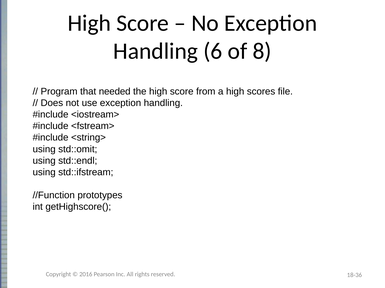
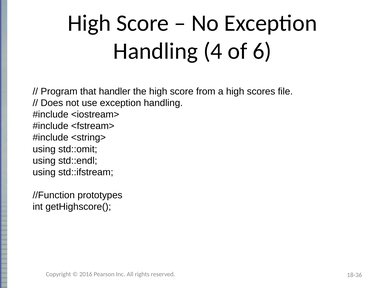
6: 6 -> 4 (213, 51)
8: 8 -> 6 (262, 51)
needed: needed -> handler (115, 92)
